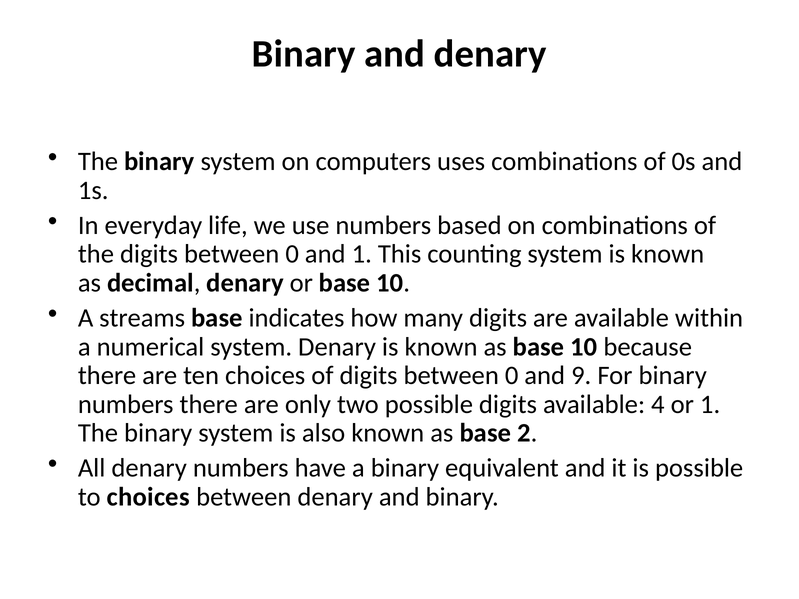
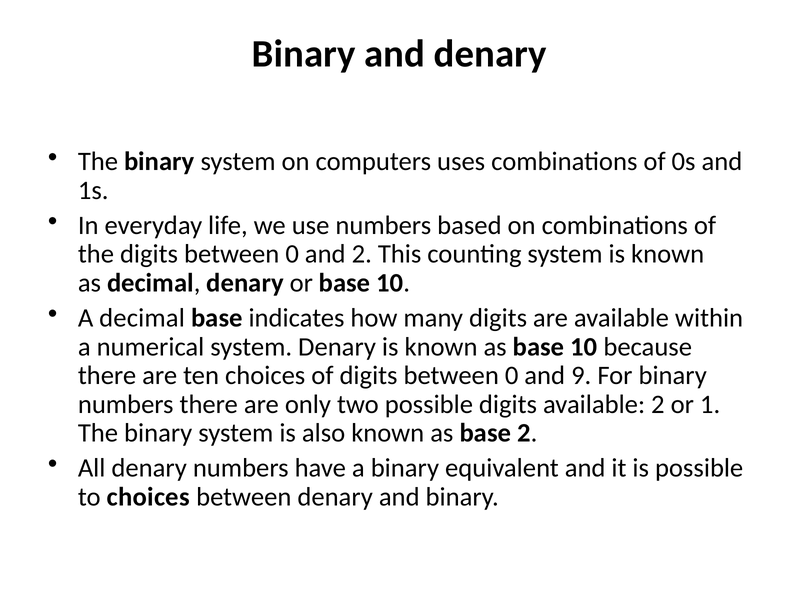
and 1: 1 -> 2 (362, 254)
A streams: streams -> decimal (142, 318)
available 4: 4 -> 2 (658, 404)
